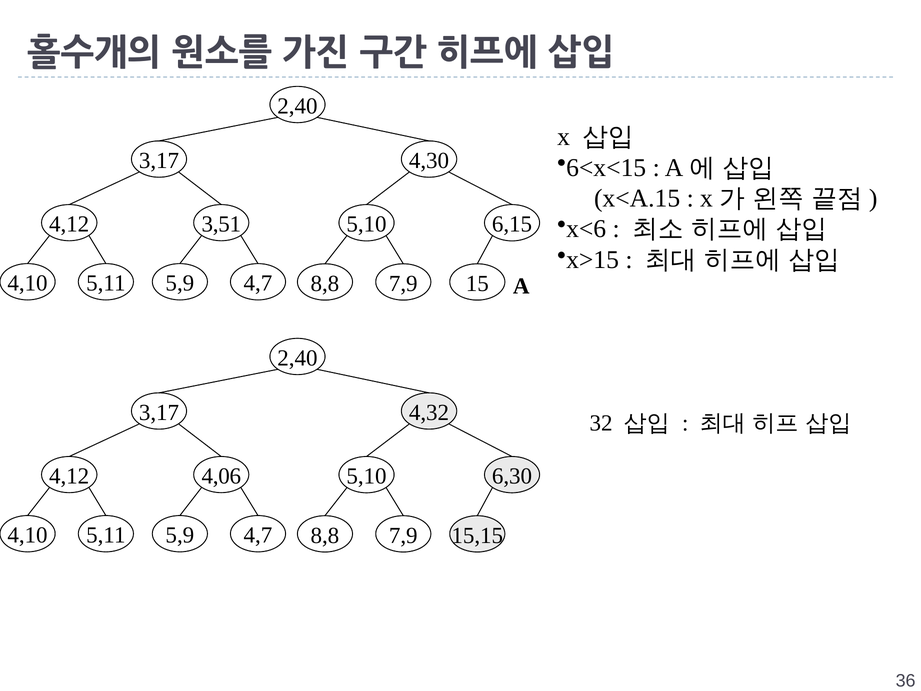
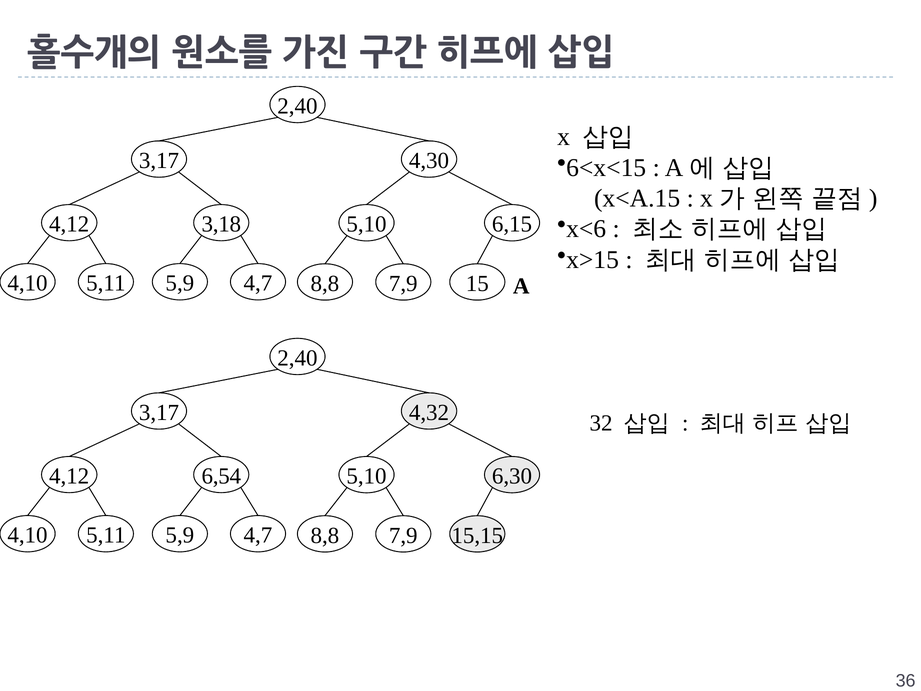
3,51: 3,51 -> 3,18 (221, 224)
4,06: 4,06 -> 6,54 (221, 476)
